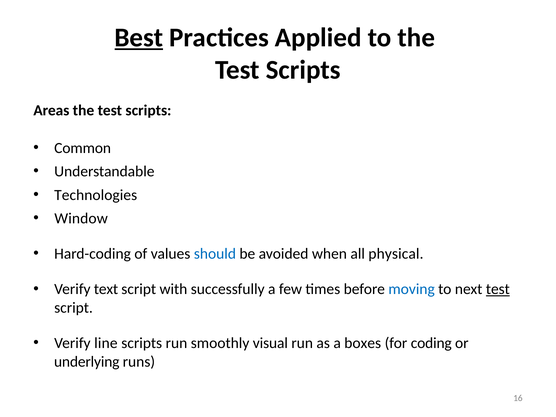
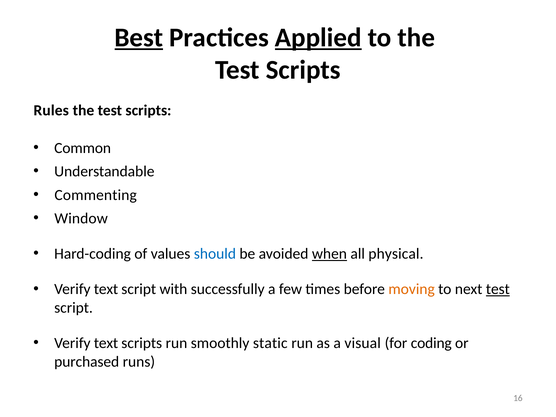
Applied underline: none -> present (318, 38)
Areas: Areas -> Rules (51, 110)
Technologies: Technologies -> Commenting (96, 195)
when underline: none -> present (329, 254)
moving colour: blue -> orange (412, 289)
line: line -> text (106, 343)
visual: visual -> static (270, 343)
boxes: boxes -> visual (363, 343)
underlying: underlying -> purchased (87, 362)
